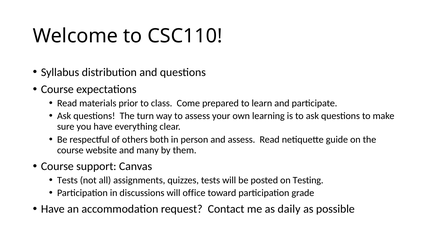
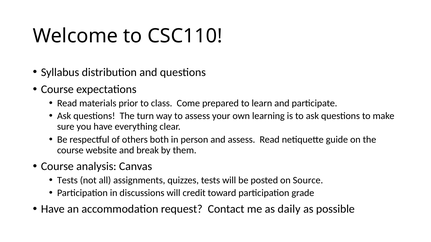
many: many -> break (148, 150)
support: support -> analysis (96, 167)
Testing: Testing -> Source (308, 180)
office: office -> credit (194, 193)
